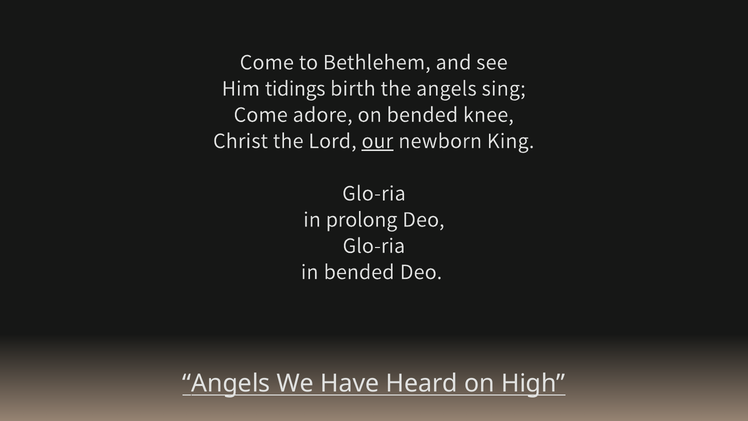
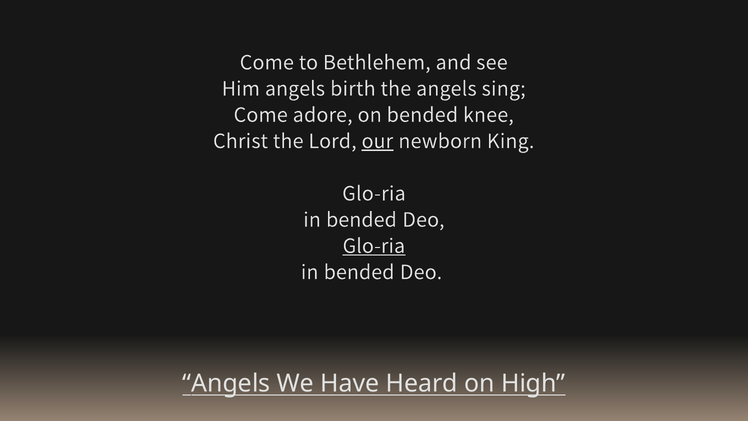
Him tidings: tidings -> angels (295, 88)
prolong: prolong -> bended (361, 219)
Glo-ria underline: none -> present (374, 245)
